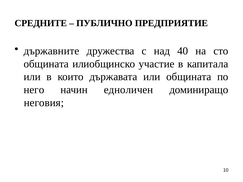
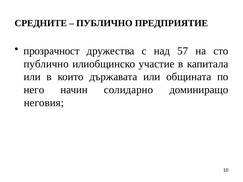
държавните: държавните -> прозрачност (52, 51)
40: 40 -> 57 (183, 51)
общината: общината -> публично (46, 64)
едноличен: едноличен -> солидарно (129, 90)
